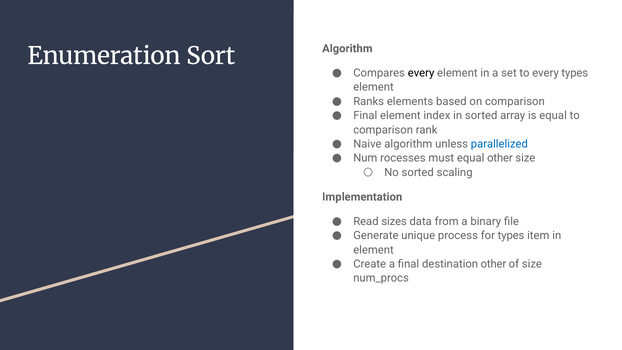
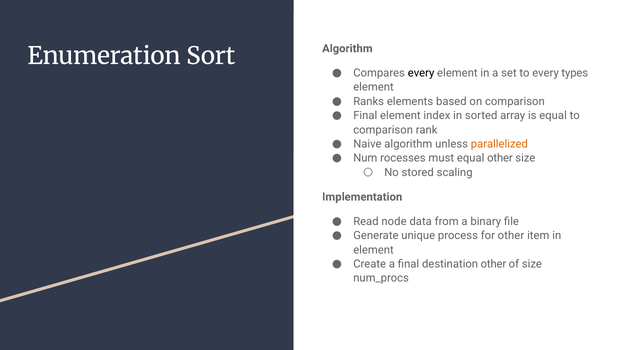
parallelized colour: blue -> orange (499, 144)
No sorted: sorted -> stored (418, 172)
sizes: sizes -> node (394, 221)
for types: types -> other (511, 236)
